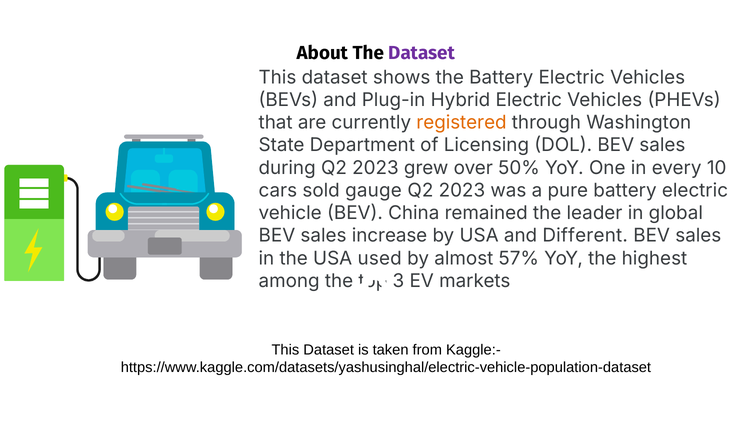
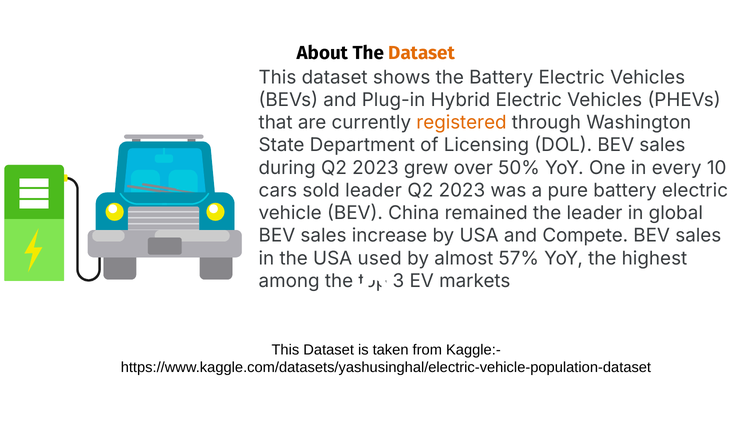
Dataset colour: purple -> orange (422, 53)
sold gauge: gauge -> leader (374, 191)
Different: Different -> Compete (585, 236)
